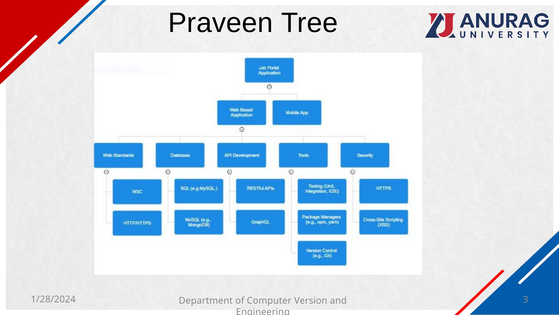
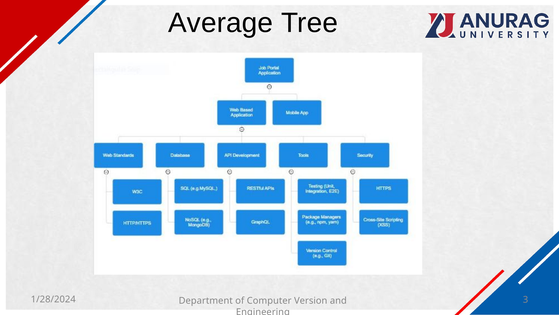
Praveen: Praveen -> Average (221, 23)
